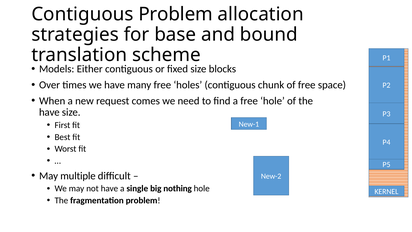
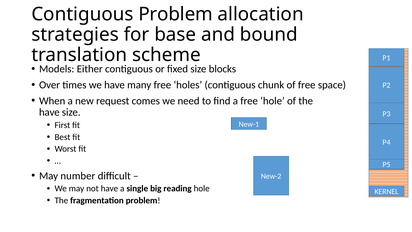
multiple: multiple -> number (78, 176)
nothing: nothing -> reading (178, 188)
